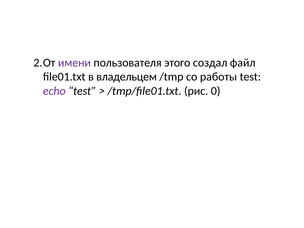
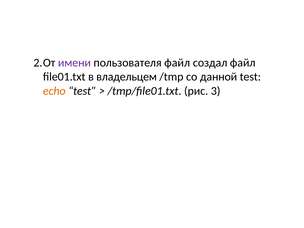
пользователя этого: этого -> файл (177, 63)
работы: работы -> данной (219, 77)
echo colour: purple -> orange (54, 91)
0: 0 -> 3 (216, 91)
